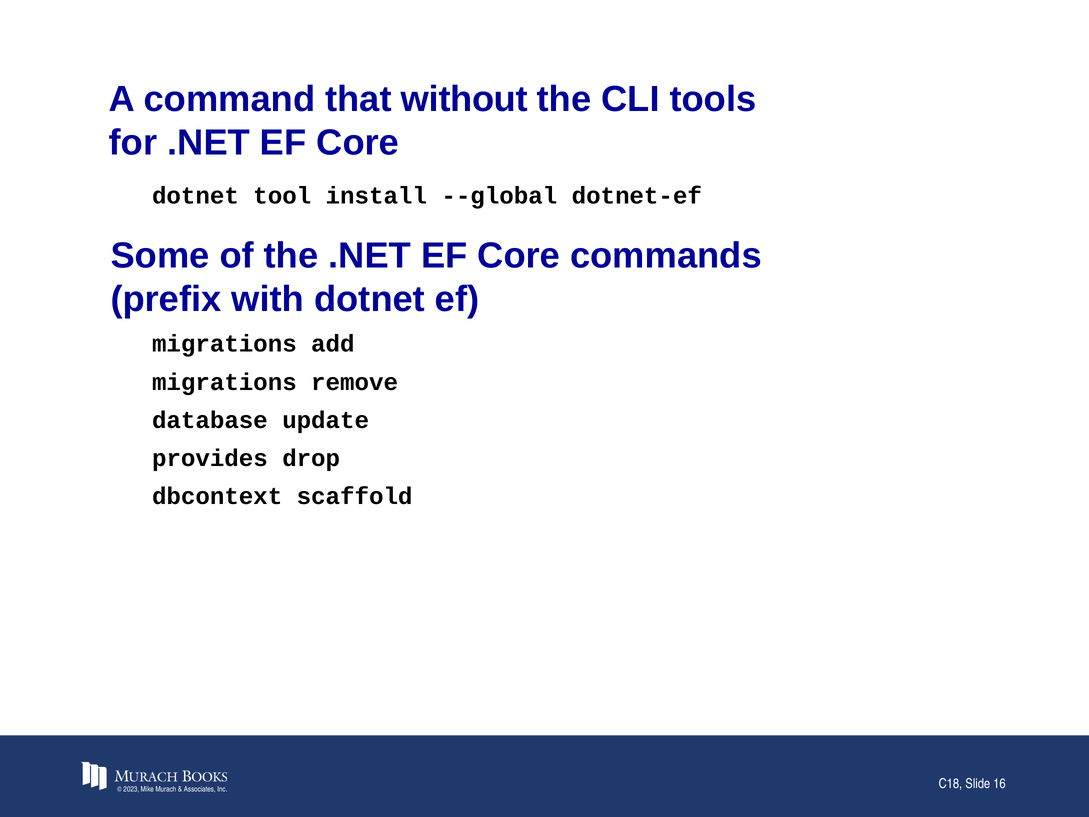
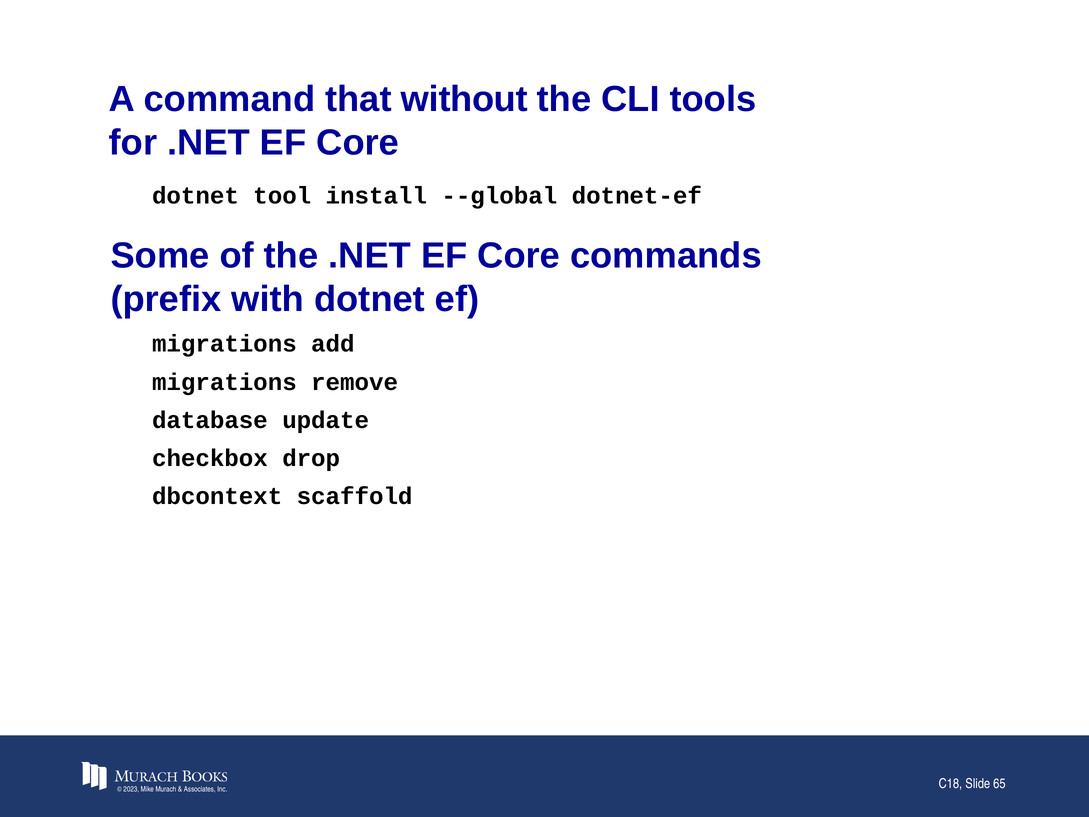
provides: provides -> checkbox (210, 458)
16: 16 -> 65 (999, 784)
